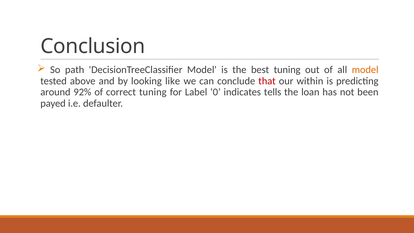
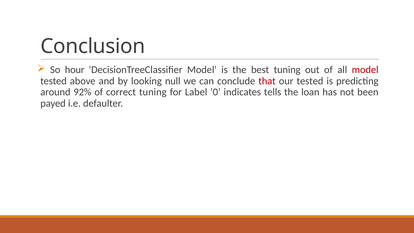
path: path -> hour (75, 70)
model colour: orange -> red (365, 70)
like: like -> null (173, 81)
our within: within -> tested (310, 81)
